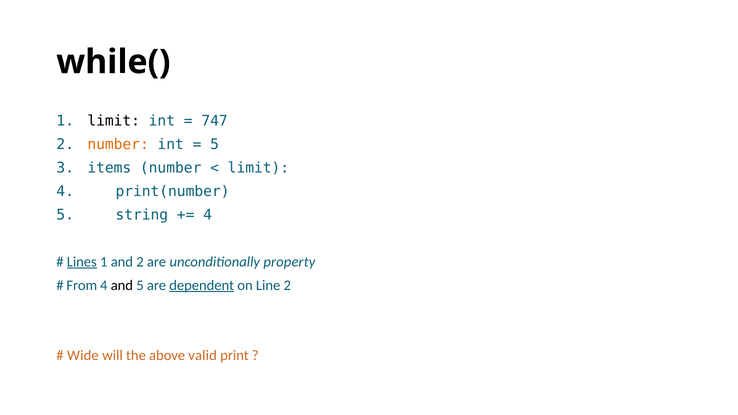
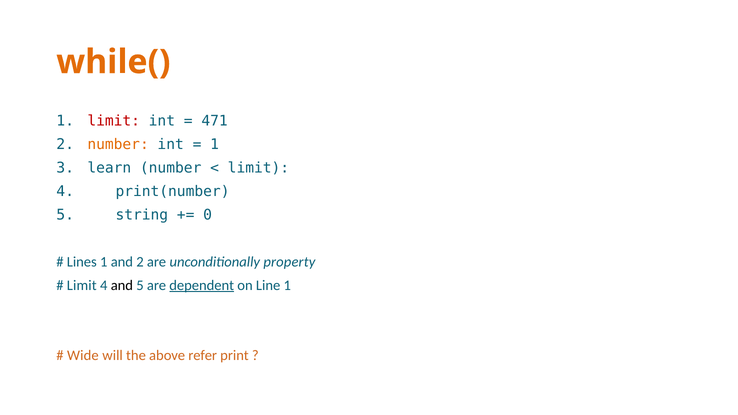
while( colour: black -> orange (113, 62)
limit colour: black -> red (114, 121)
747: 747 -> 471 (215, 121)
5: 5 -> 1 (215, 145)
items: items -> learn (109, 168)
4: 4 -> 0 (208, 215)
Lines underline: present -> none (82, 262)
From: From -> Limit (82, 285)
Line 2: 2 -> 1 (287, 285)
valid: valid -> refer (203, 356)
